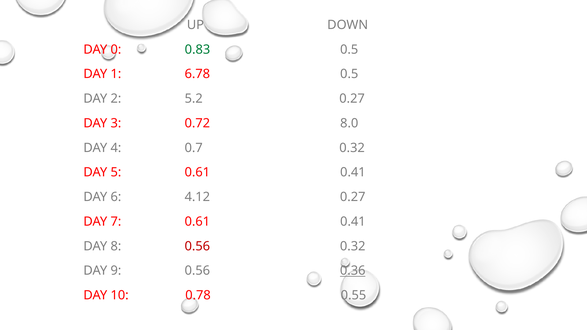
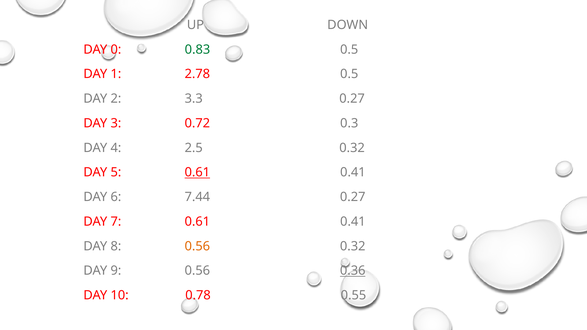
6.78: 6.78 -> 2.78 (197, 74)
5.2: 5.2 -> 3.3 (194, 99)
8.0: 8.0 -> 0.3 (349, 123)
0.7: 0.7 -> 2.5 (194, 148)
0.61 underline: none -> present (197, 172)
4.12: 4.12 -> 7.44 (197, 197)
0.56 colour: red -> orange (197, 246)
